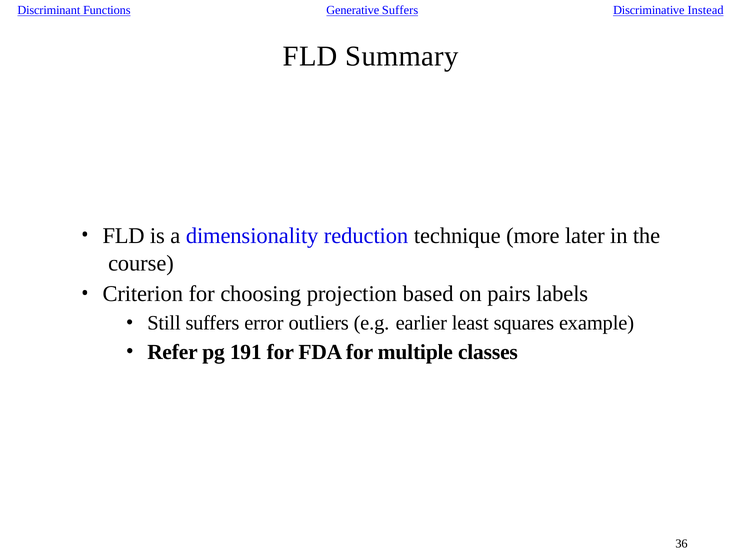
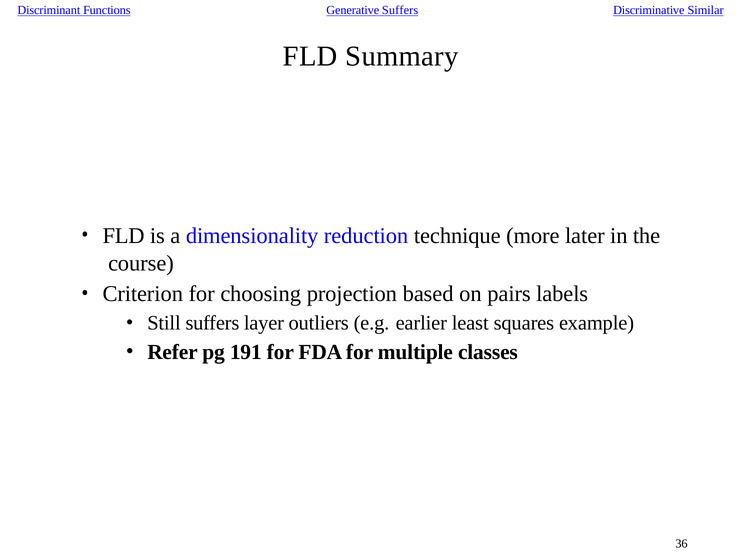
Instead: Instead -> Similar (706, 10)
error: error -> layer (264, 323)
